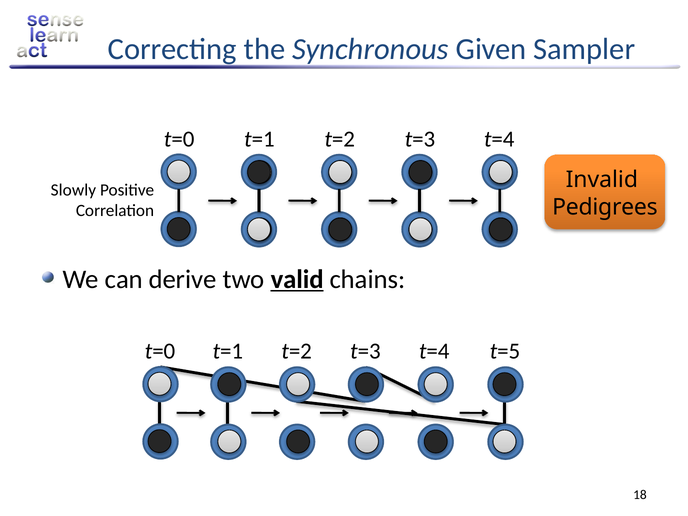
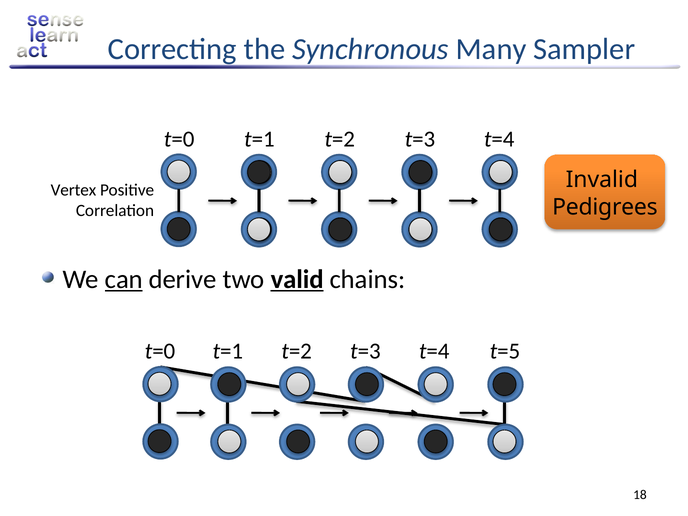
Given: Given -> Many (491, 49)
Slowly: Slowly -> Vertex (73, 190)
can underline: none -> present (124, 279)
